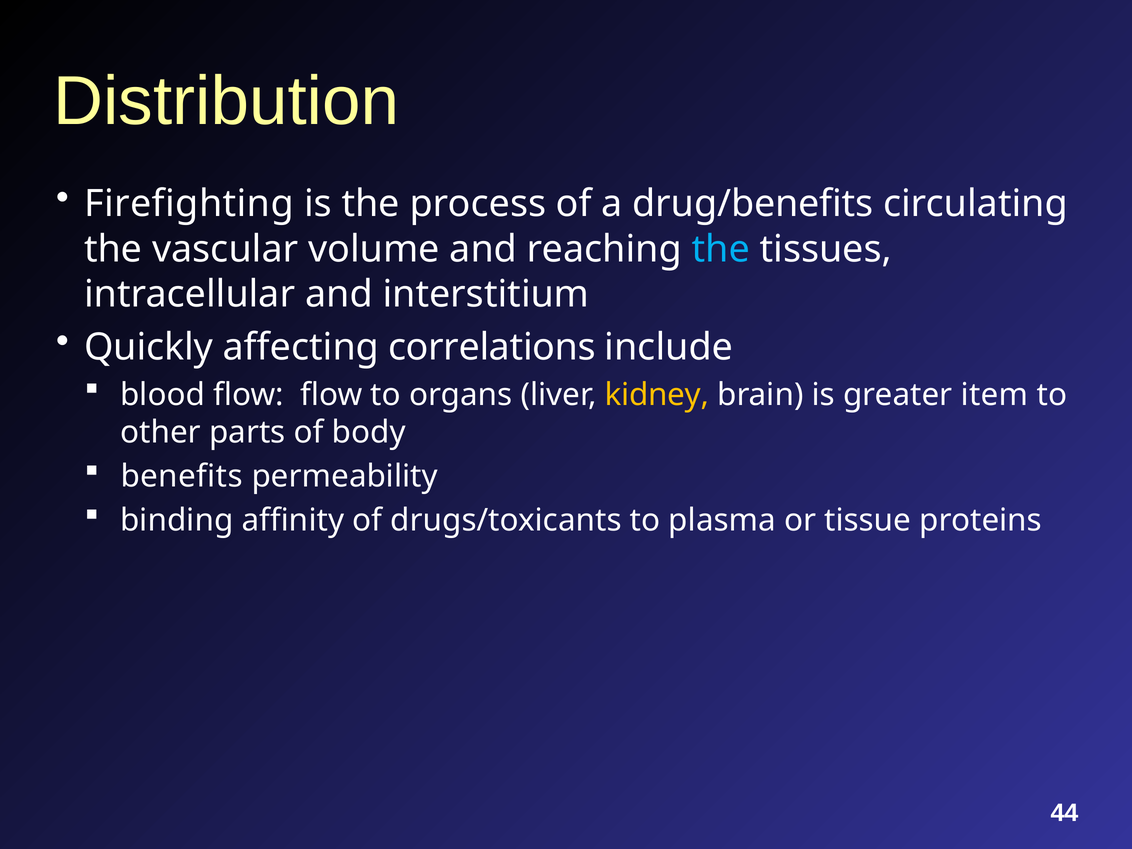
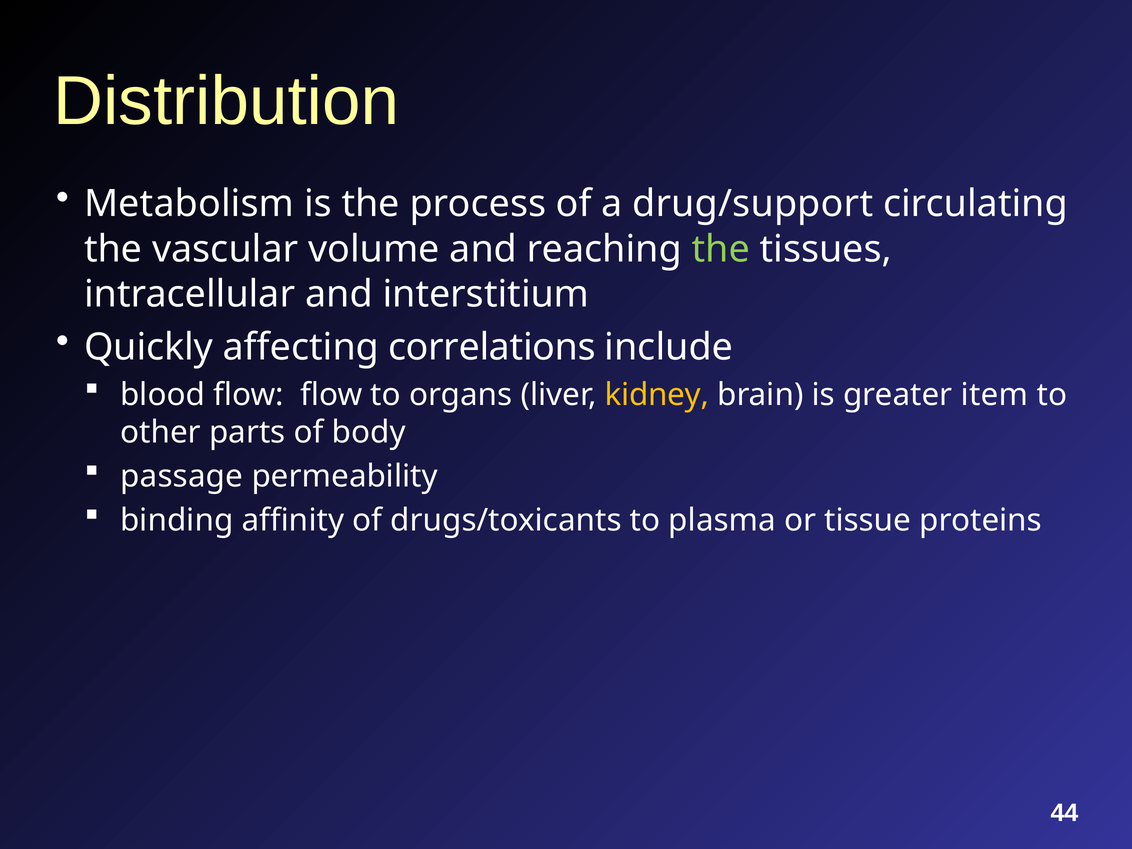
Firefighting: Firefighting -> Metabolism (189, 204)
drug/benefits: drug/benefits -> drug/support (753, 204)
the colour: light blue -> light green (721, 249)
benefits: benefits -> passage (182, 476)
